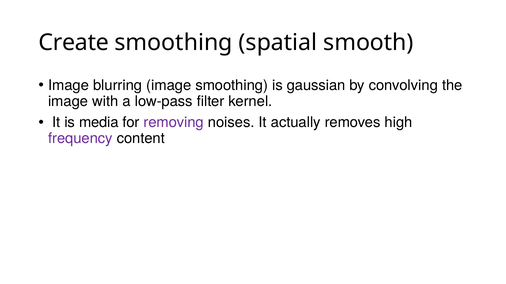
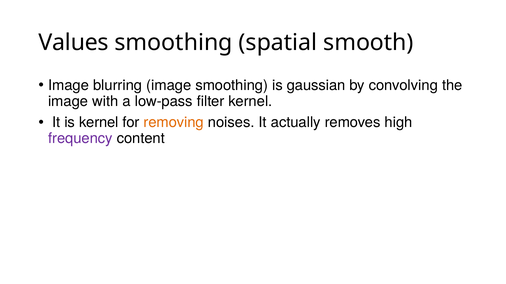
Create: Create -> Values (74, 43)
is media: media -> kernel (99, 123)
removing colour: purple -> orange (174, 123)
